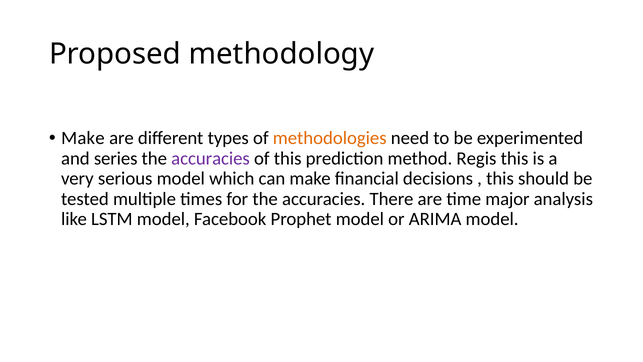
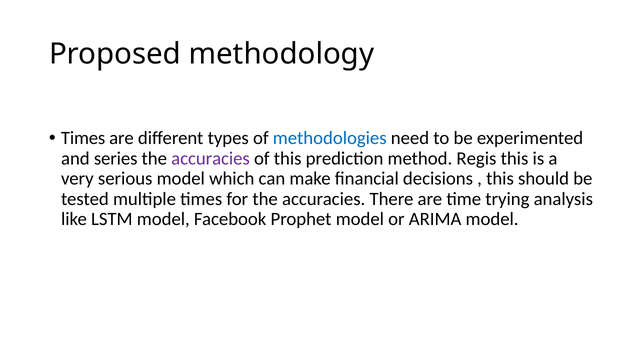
Make: Make -> Times (83, 138)
methodologies colour: orange -> blue (330, 138)
major: major -> trying (507, 199)
